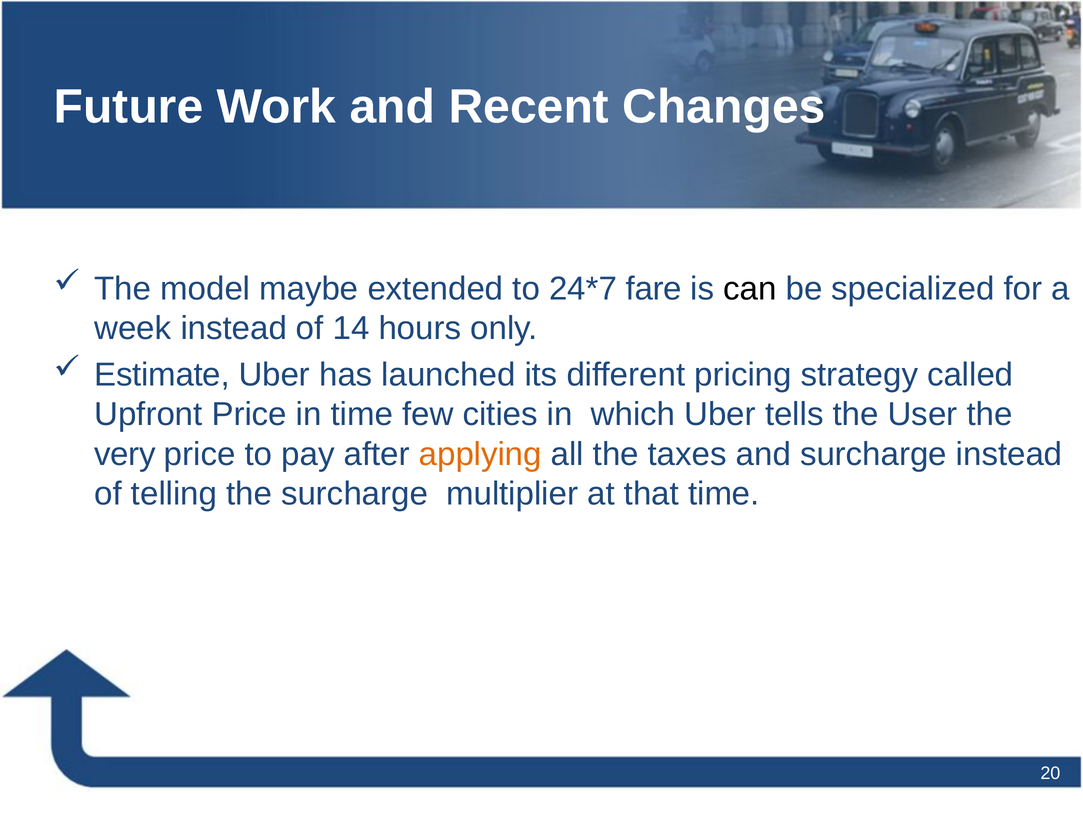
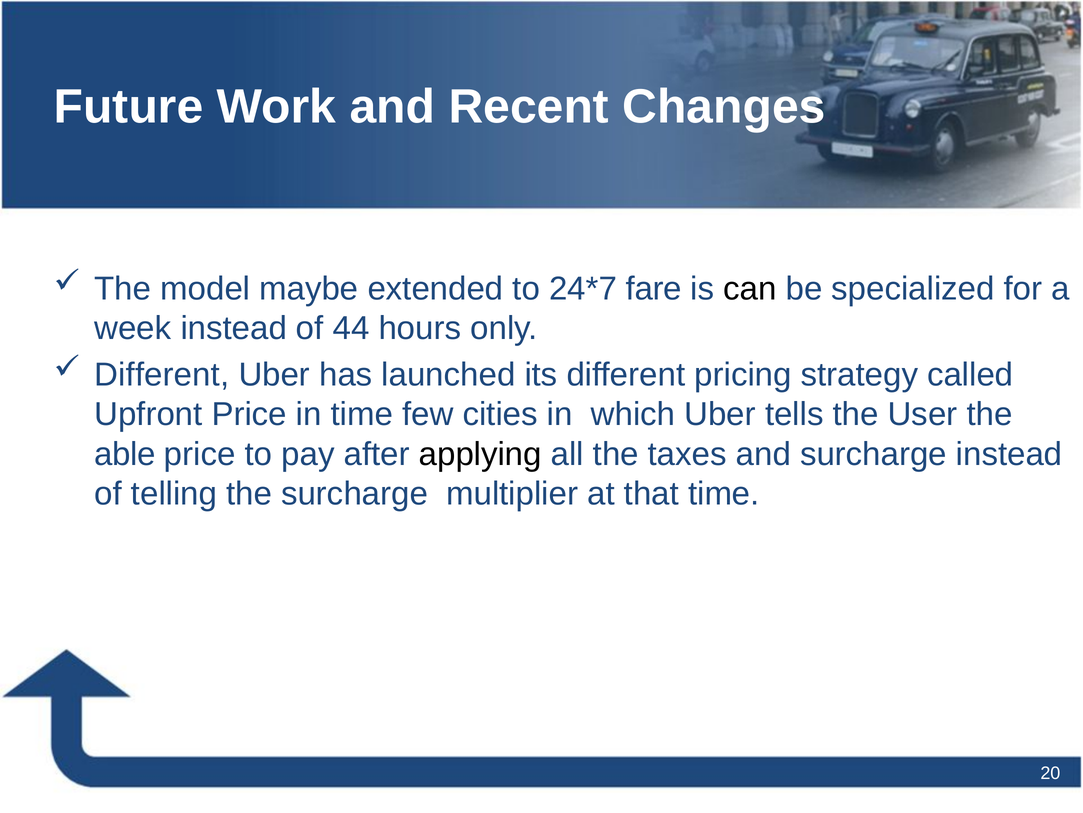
14: 14 -> 44 (351, 328)
Estimate: Estimate -> Different (162, 374)
very: very -> able (125, 454)
applying colour: orange -> black (480, 454)
